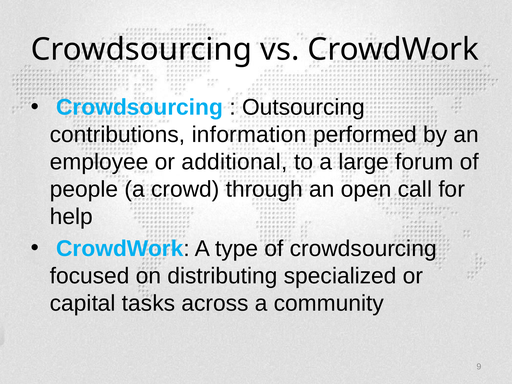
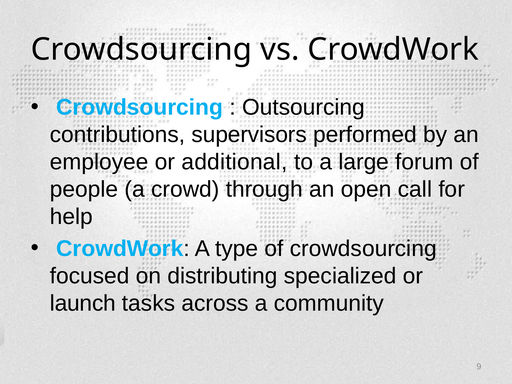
information: information -> supervisors (249, 135)
capital: capital -> launch (83, 303)
